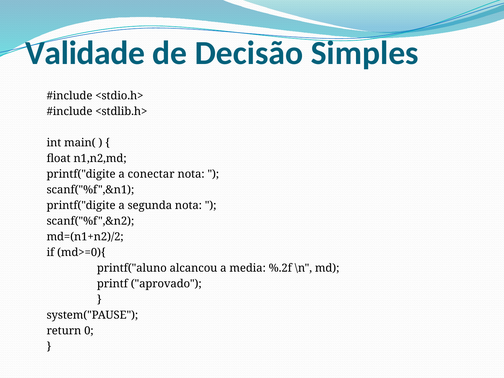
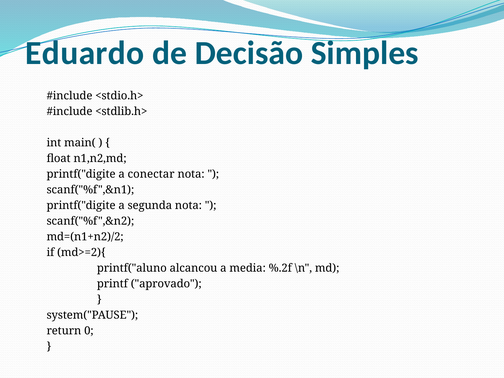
Validade: Validade -> Eduardo (85, 53)
md>=0){: md>=0){ -> md>=2){ (81, 253)
